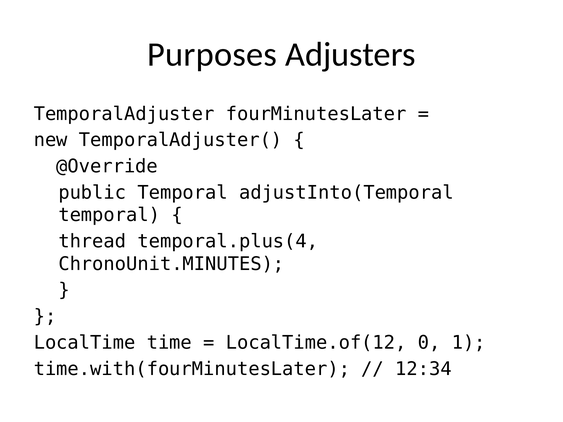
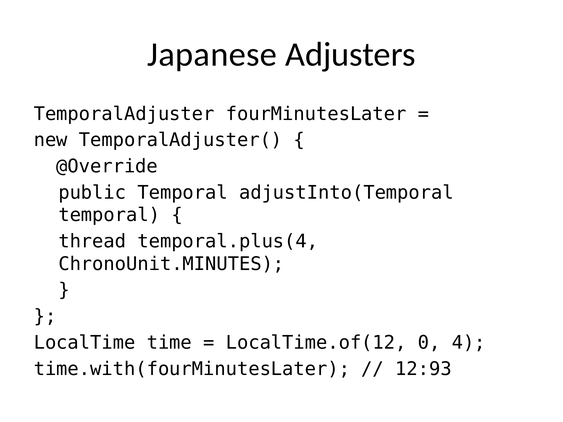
Purposes: Purposes -> Japanese (212, 55)
1: 1 -> 4 (469, 343)
12:34: 12:34 -> 12:93 (423, 369)
